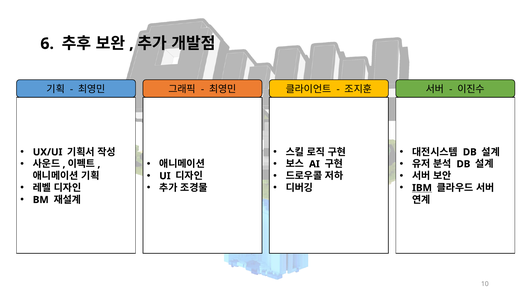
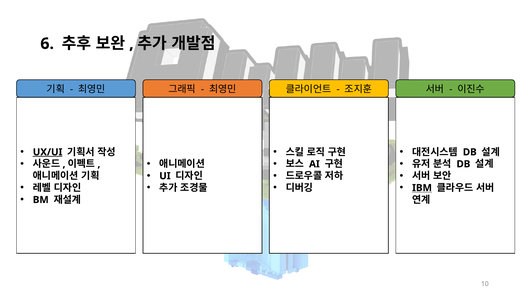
UX/UI underline: none -> present (48, 152)
